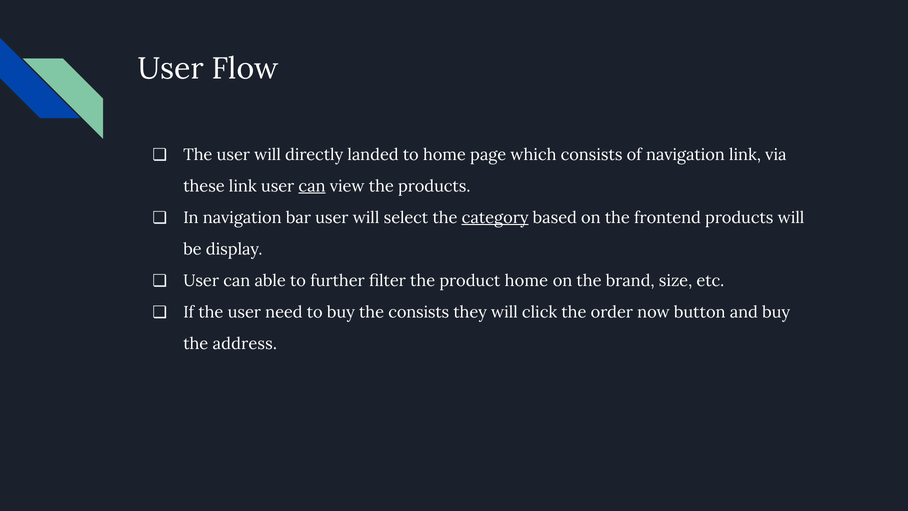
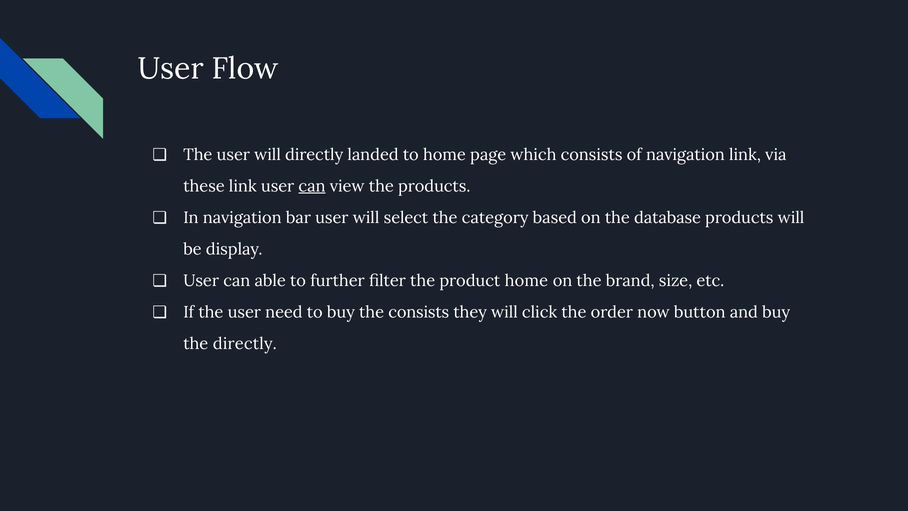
category underline: present -> none (495, 218)
frontend: frontend -> database (668, 218)
the address: address -> directly (245, 344)
